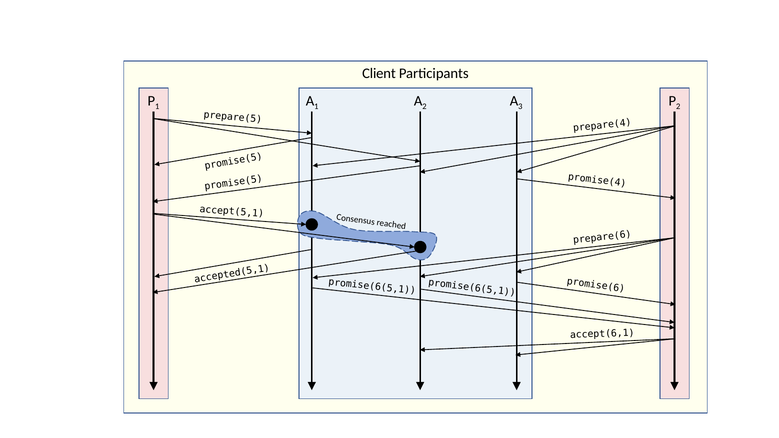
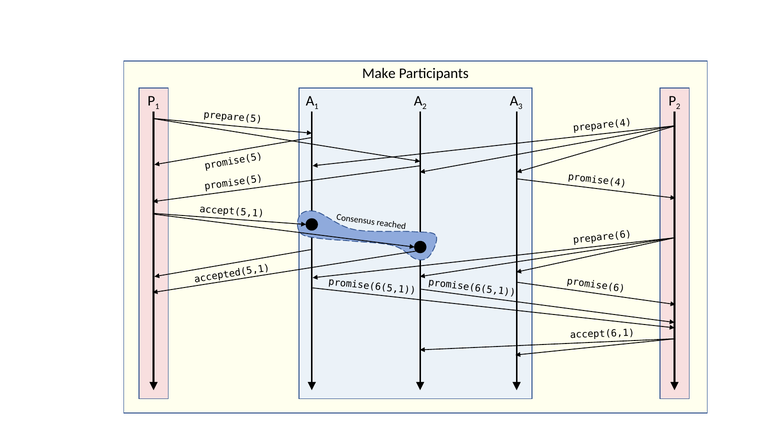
Client: Client -> Make (379, 74)
